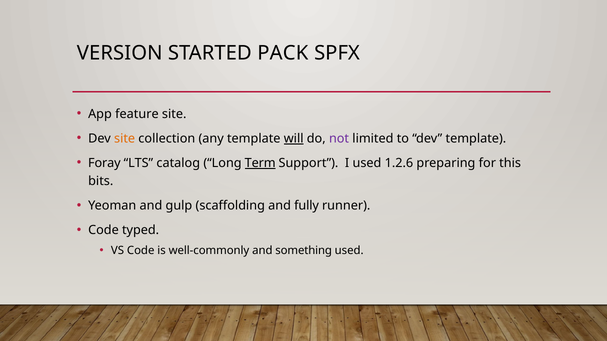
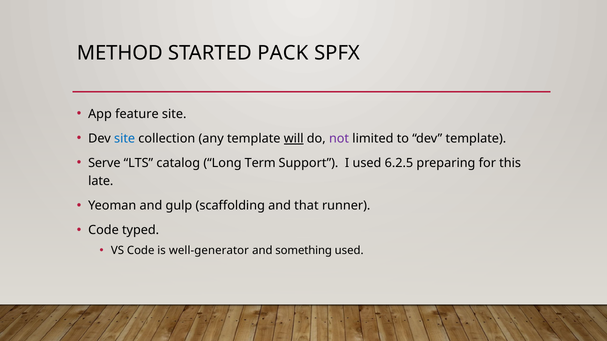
VERSION: VERSION -> METHOD (120, 53)
site colour: orange -> blue (125, 139)
Foray: Foray -> Serve (104, 163)
Term underline: present -> none (260, 163)
1.2.6: 1.2.6 -> 6.2.5 (399, 163)
bits: bits -> late (101, 181)
fully: fully -> that (306, 206)
well-commonly: well-commonly -> well-generator (209, 251)
